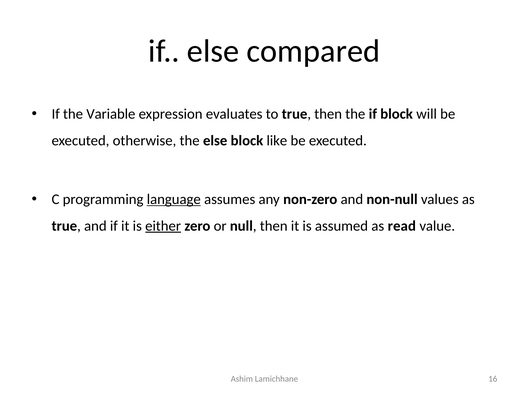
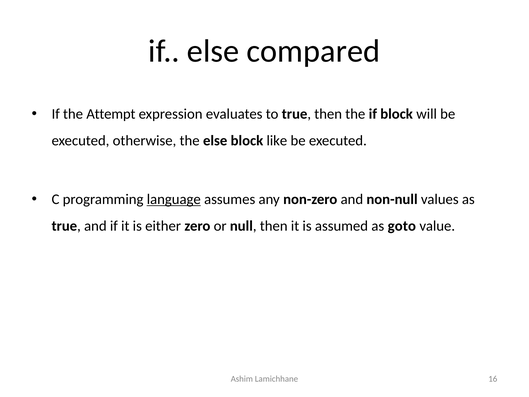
Variable: Variable -> Attempt (111, 114)
either underline: present -> none (163, 226)
read: read -> goto (402, 226)
